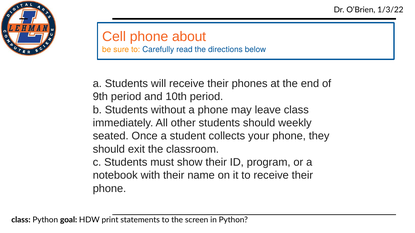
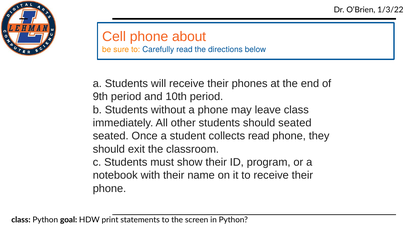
should weekly: weekly -> seated (295, 123)
collects your: your -> read (259, 136)
